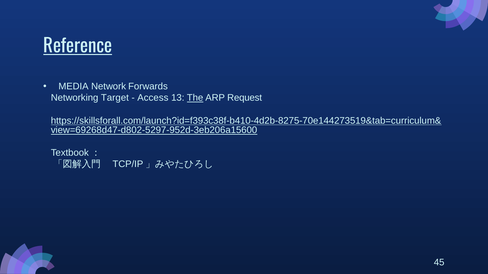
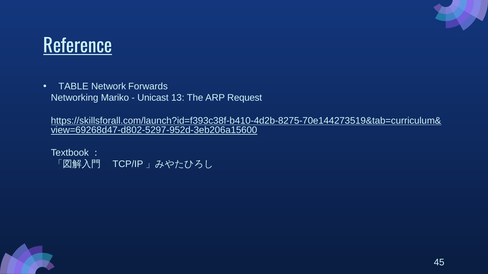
MEDIA: MEDIA -> TABLE (73, 87)
Target: Target -> Mariko (115, 98)
Access: Access -> Unicast (153, 98)
The underline: present -> none (195, 98)
